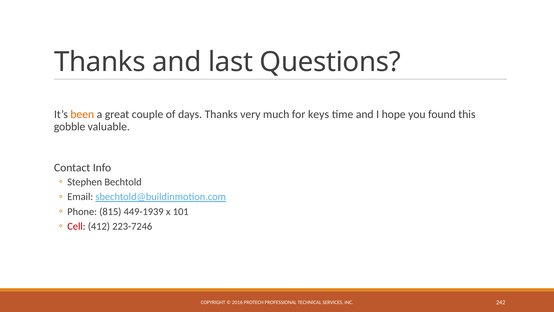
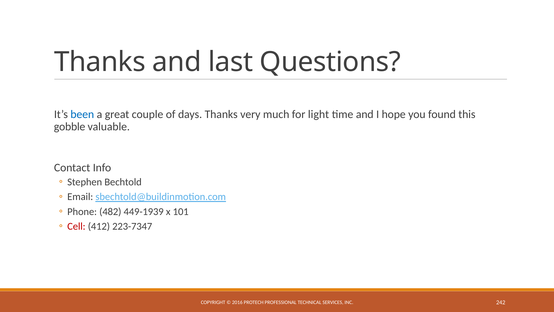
been colour: orange -> blue (82, 114)
keys: keys -> light (319, 114)
815: 815 -> 482 (110, 211)
223-7246: 223-7246 -> 223-7347 (132, 226)
